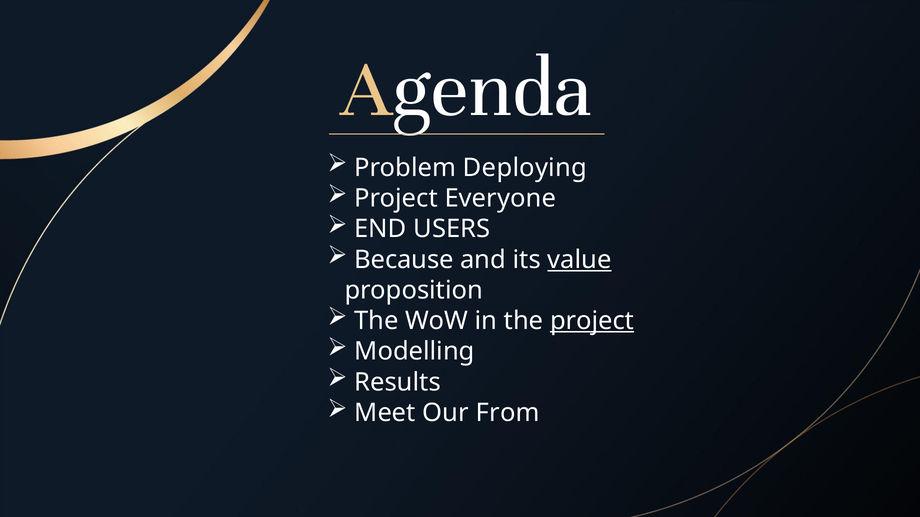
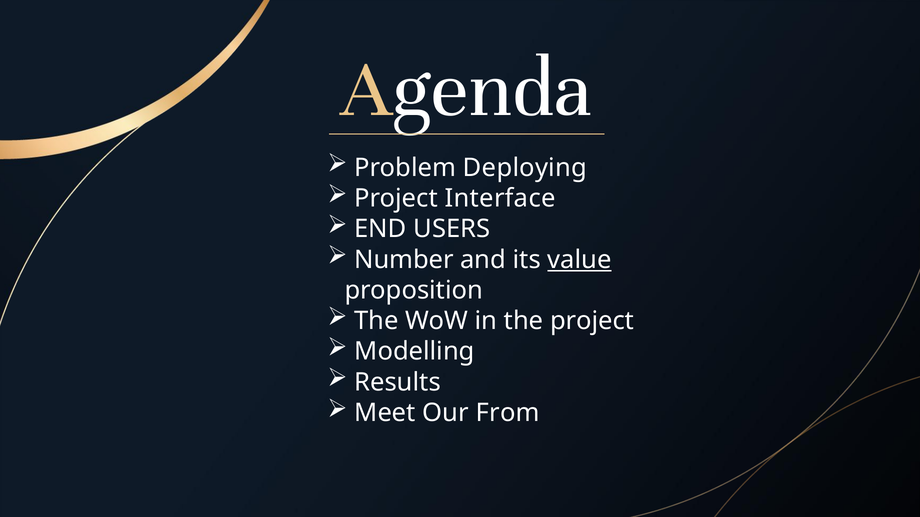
Everyone: Everyone -> Interface (500, 198)
Because: Because -> Number (404, 260)
project underline: present -> none (592, 321)
